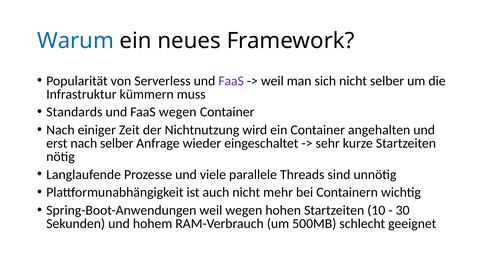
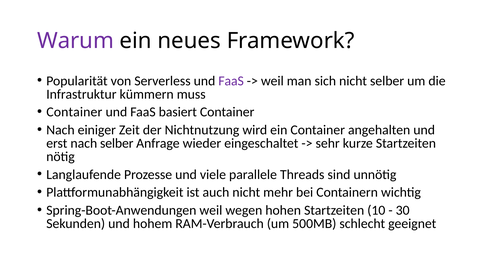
Warum colour: blue -> purple (76, 41)
Standards: Standards -> Container (74, 112)
FaaS wegen: wegen -> basiert (178, 112)
